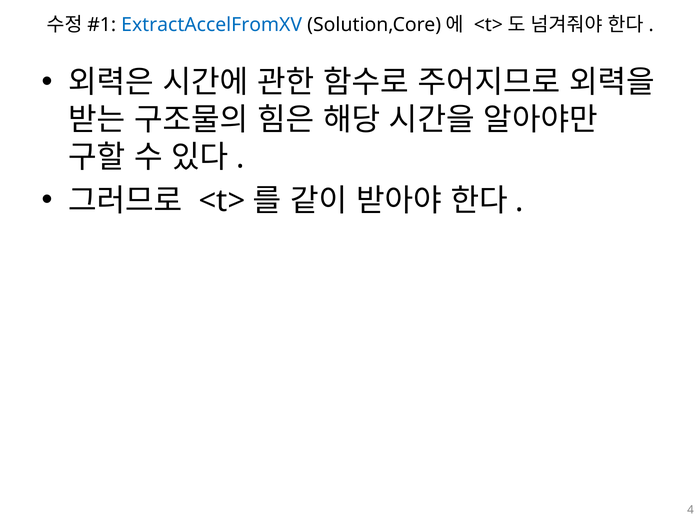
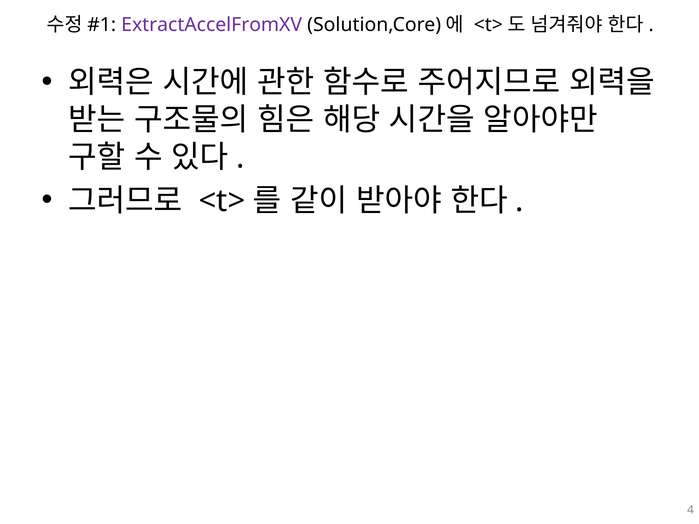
ExtractAccelFromXV colour: blue -> purple (212, 25)
